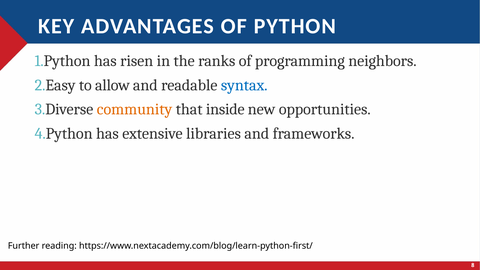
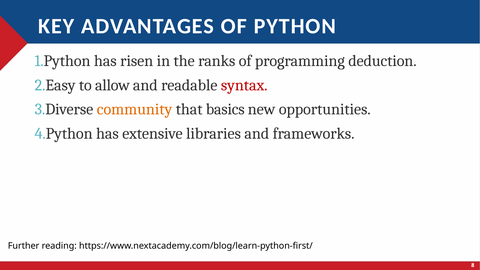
neighbors: neighbors -> deduction (382, 61)
syntax colour: blue -> red (244, 85)
inside: inside -> basics (225, 109)
